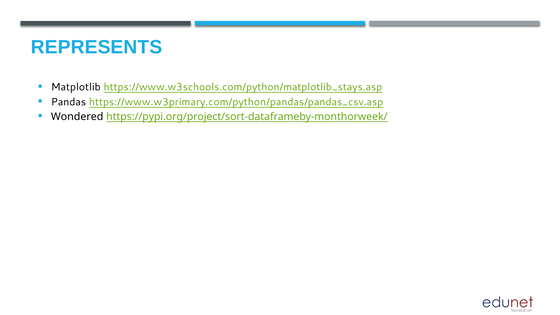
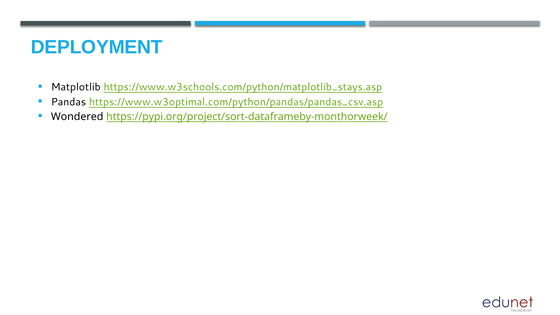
REPRESENTS: REPRESENTS -> DEPLOYMENT (97, 47)
https://www.w3primary.com/python/pandas/pandas_csv.asp: https://www.w3primary.com/python/pandas/pandas_csv.asp -> https://www.w3optimal.com/python/pandas/pandas_csv.asp (236, 102)
